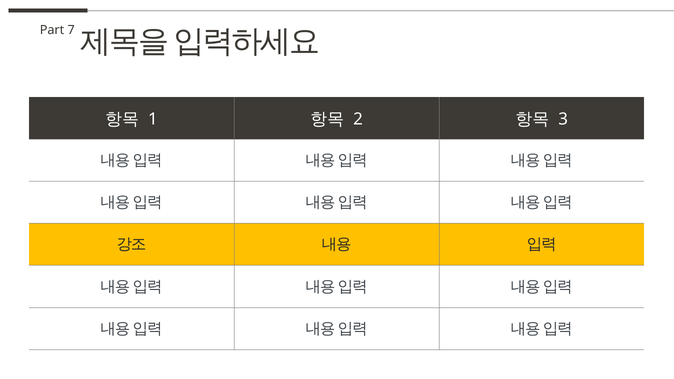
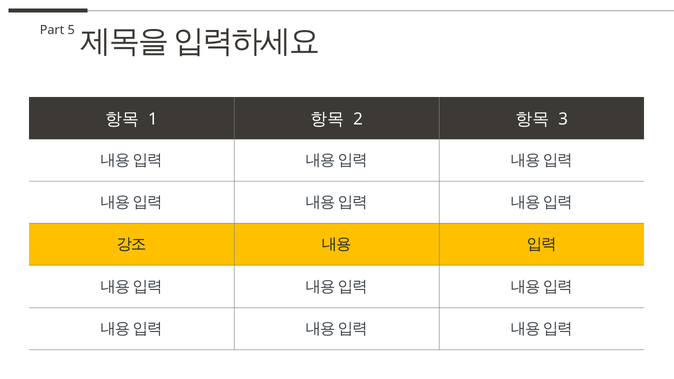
7: 7 -> 5 (71, 30)
